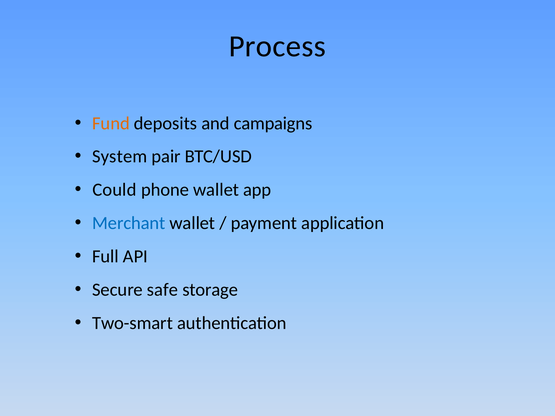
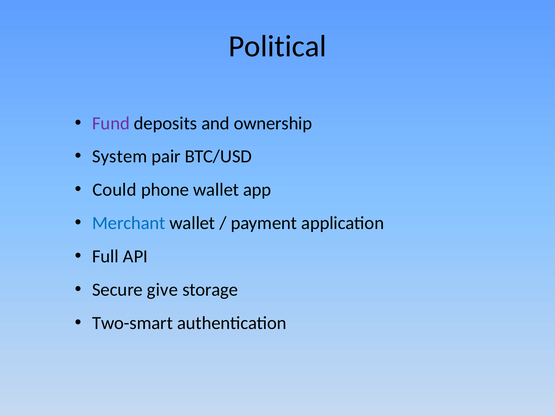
Process: Process -> Political (277, 47)
Fund colour: orange -> purple (111, 123)
campaigns: campaigns -> ownership (273, 123)
safe: safe -> give (163, 290)
